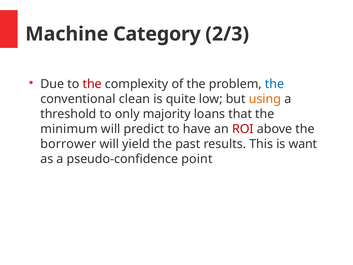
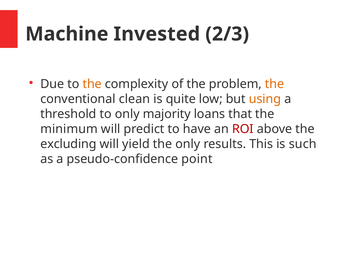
Category: Category -> Invested (157, 34)
the colour: red -> orange (92, 84)
the colour: blue -> orange (275, 84)
borrower: borrower -> excluding (68, 144)
the past: past -> only (188, 144)
want: want -> such (303, 144)
